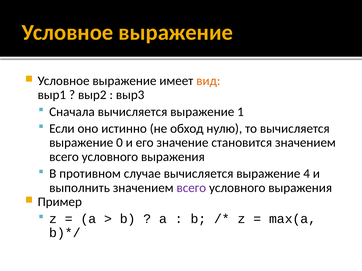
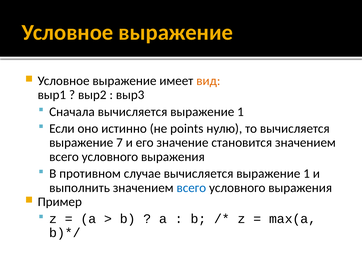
обход: обход -> points (187, 129)
0: 0 -> 7 (119, 143)
случае вычисляется выражение 4: 4 -> 1 (307, 174)
всего colour: purple -> blue (191, 188)
